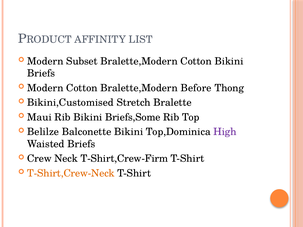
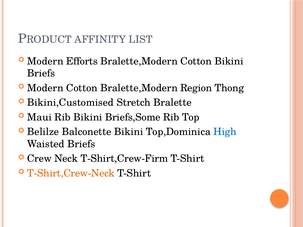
Subset: Subset -> Efforts (82, 61)
Before: Before -> Region (196, 88)
High colour: purple -> blue (225, 132)
